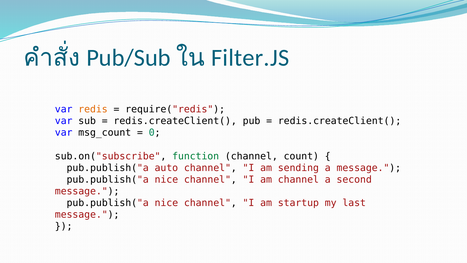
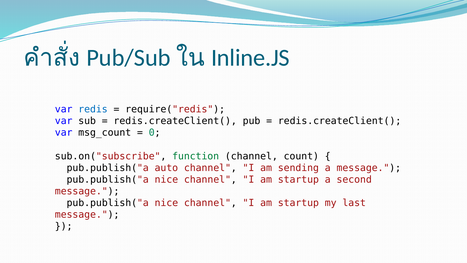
Filter.JS: Filter.JS -> Inline.JS (250, 58)
redis colour: orange -> blue (93, 109)
channel: channel -> startup (298, 179)
